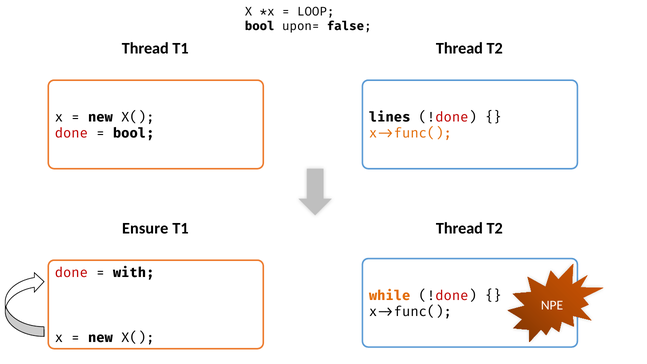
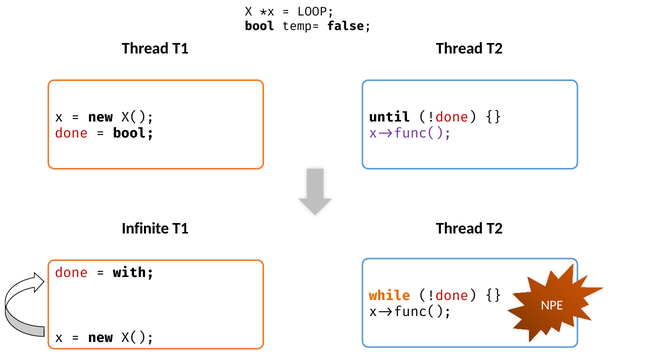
upon=: upon= -> temp= (301, 26)
lines: lines -> until (390, 117)
x->func( colour: orange -> purple (410, 133)
Ensure: Ensure -> Infinite (145, 228)
